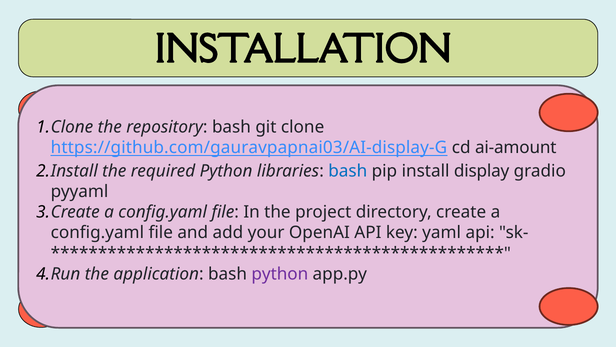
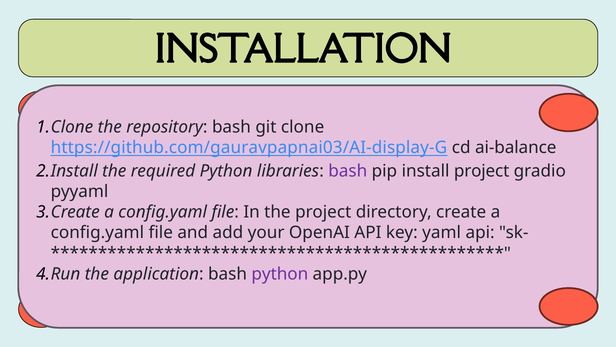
ai-amount: ai-amount -> ai-balance (516, 147)
bash colour: blue -> purple (348, 171)
install display: display -> project (482, 171)
